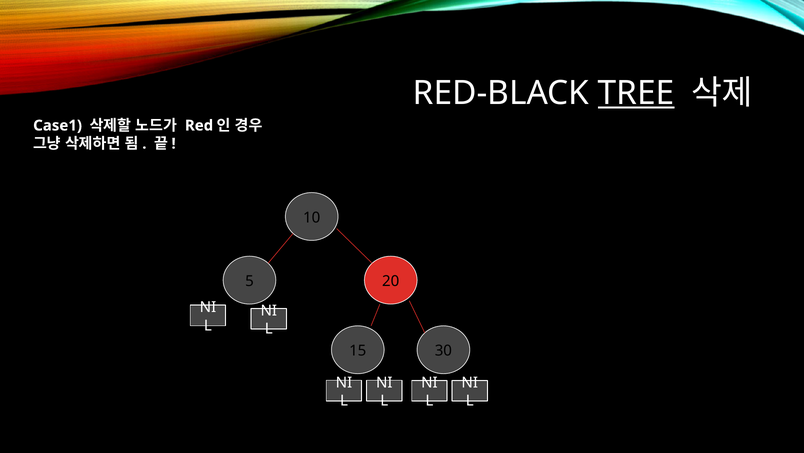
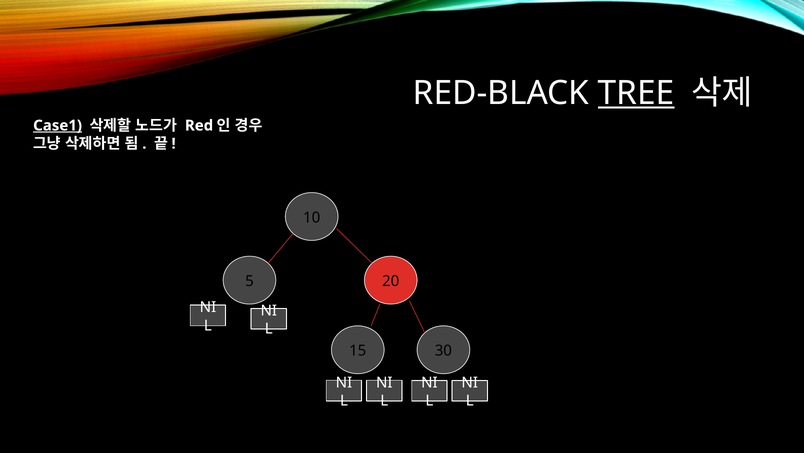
Case1 underline: none -> present (58, 125)
